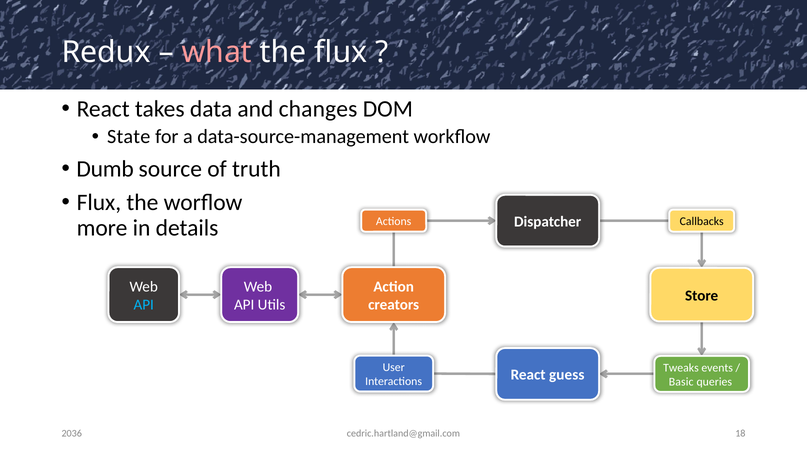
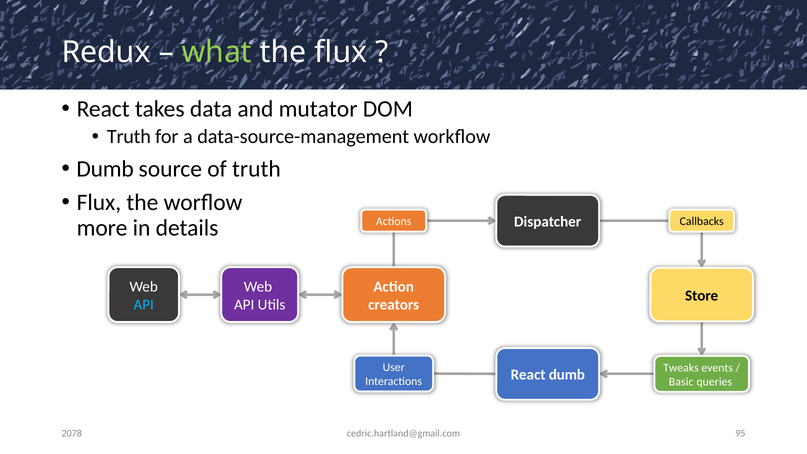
what colour: pink -> light green (217, 52)
changes: changes -> mutator (318, 109)
State: State -> Truth (129, 137)
React guess: guess -> dumb (567, 375)
18: 18 -> 95 (740, 433)
2036: 2036 -> 2078 (72, 433)
